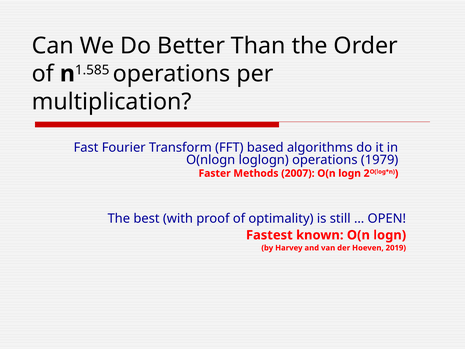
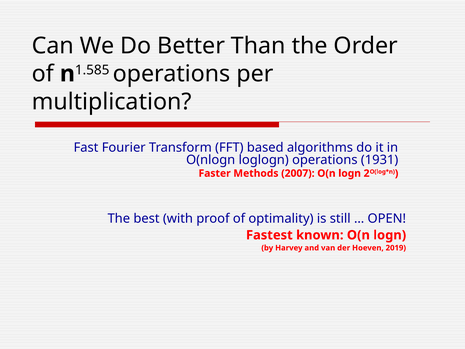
1979: 1979 -> 1931 (380, 160)
